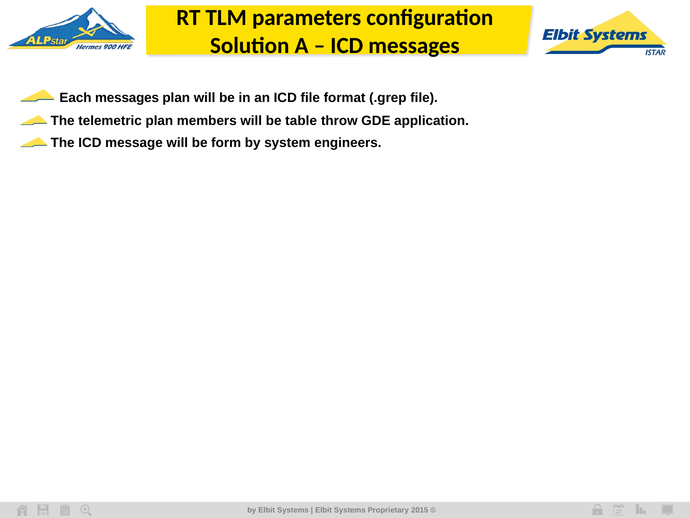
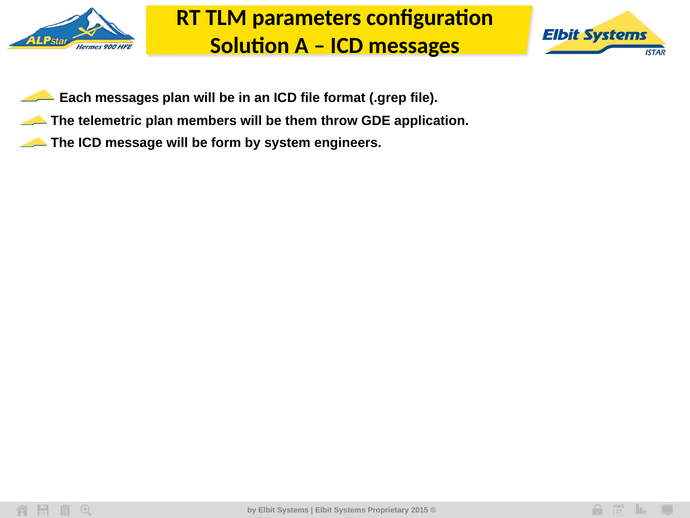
table: table -> them (301, 121)
